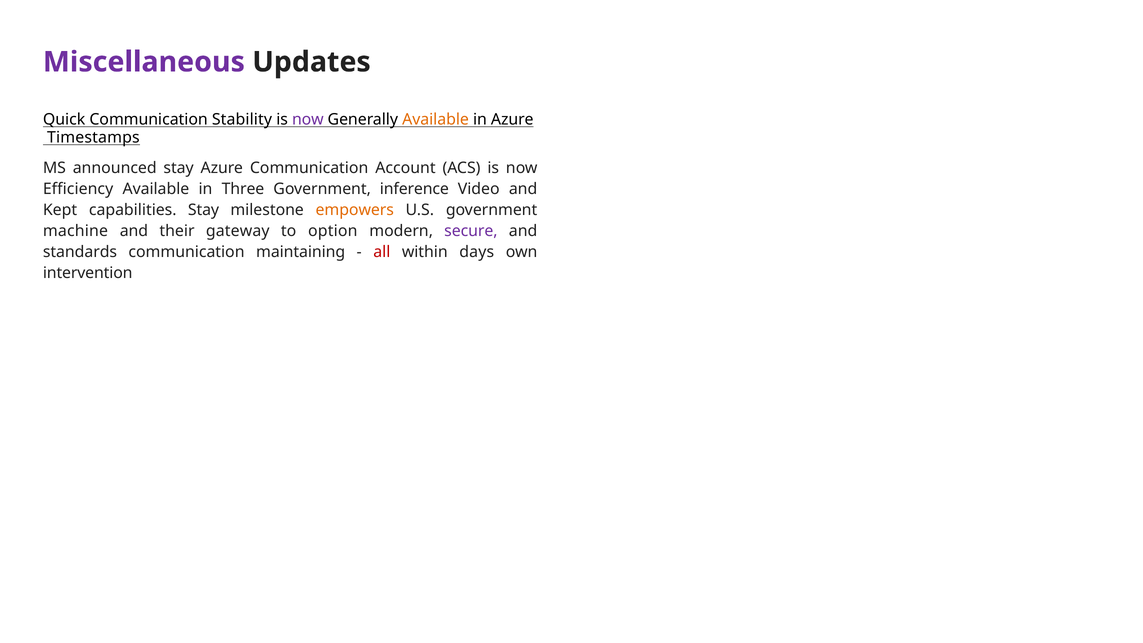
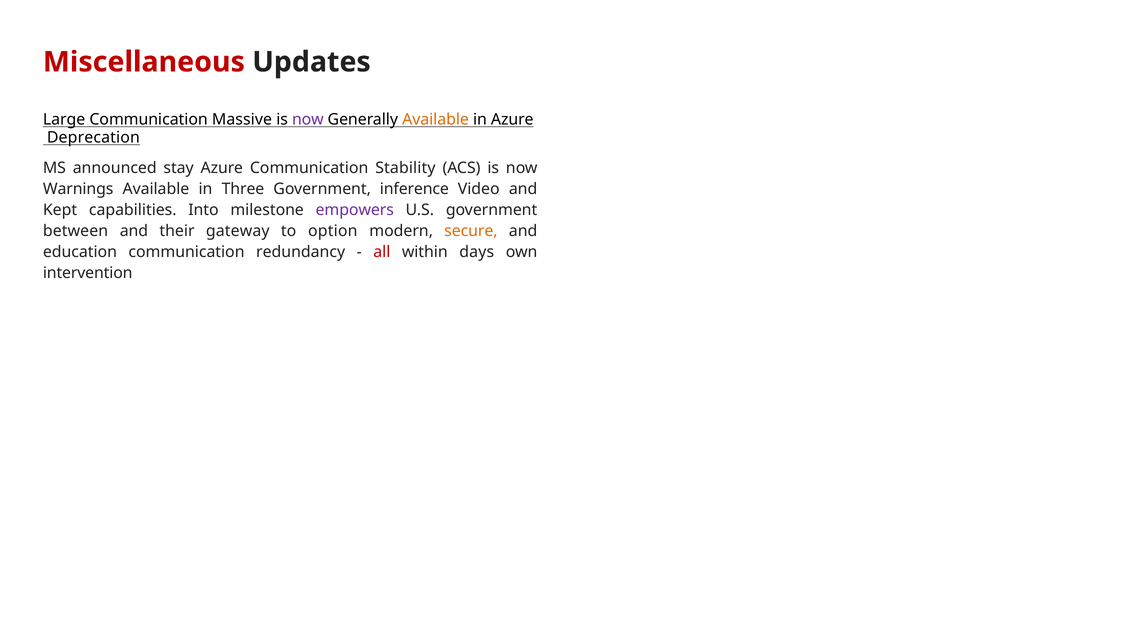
Miscellaneous colour: purple -> red (144, 62)
Quick: Quick -> Large (64, 120)
Stability: Stability -> Massive (242, 120)
Timestamps: Timestamps -> Deprecation (93, 138)
Account: Account -> Stability (405, 168)
Efficiency: Efficiency -> Warnings (78, 189)
capabilities Stay: Stay -> Into (203, 210)
empowers colour: orange -> purple (355, 210)
machine: machine -> between (76, 231)
secure colour: purple -> orange (471, 231)
standards: standards -> education (80, 252)
maintaining: maintaining -> redundancy (301, 252)
